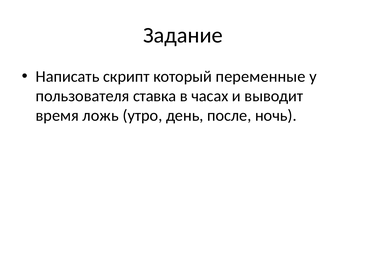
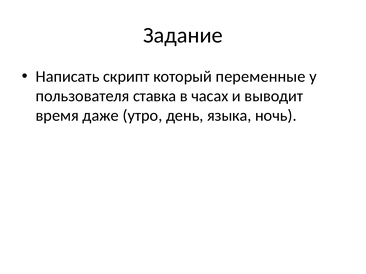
ложь: ложь -> даже (101, 116)
после: после -> языка (229, 116)
